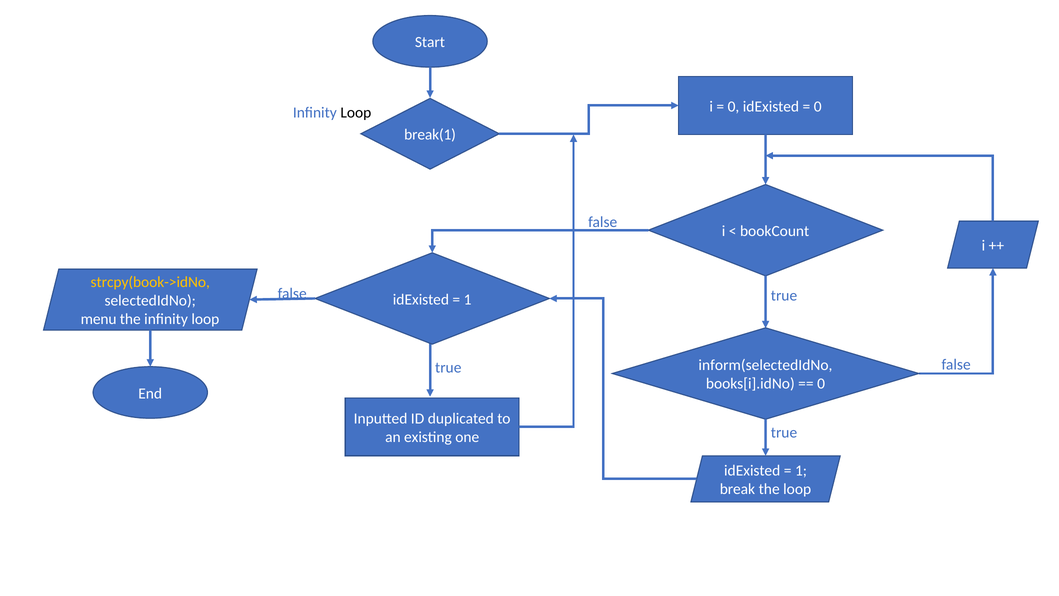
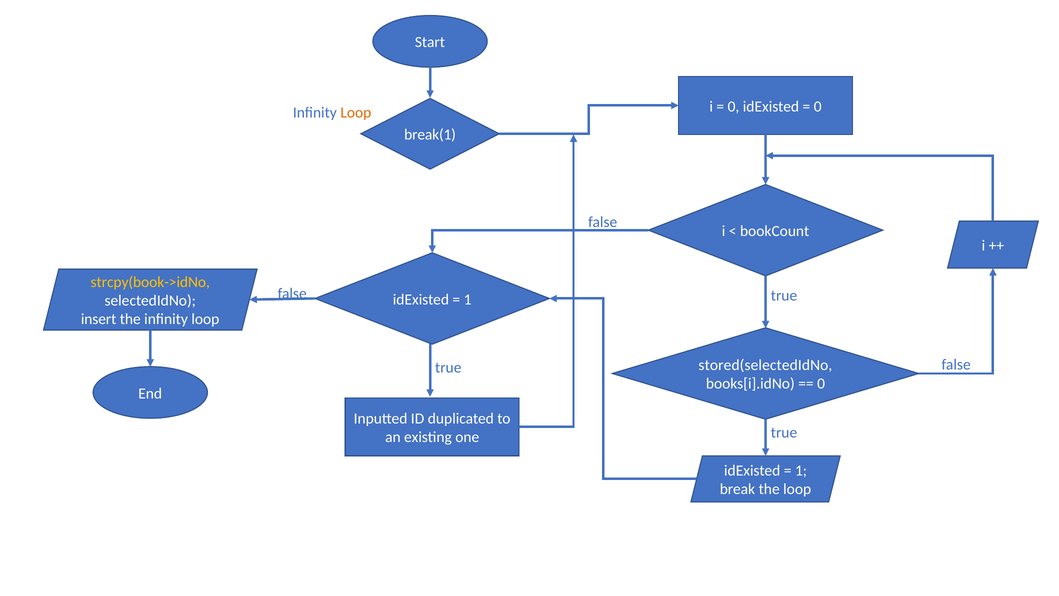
Loop colour: black -> orange (356, 113)
menu: menu -> insert (99, 319)
inform(selectedIdNo: inform(selectedIdNo -> stored(selectedIdNo (765, 365)
